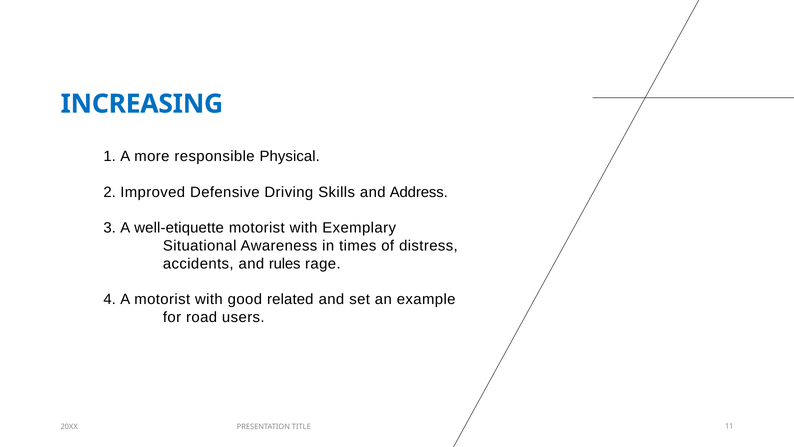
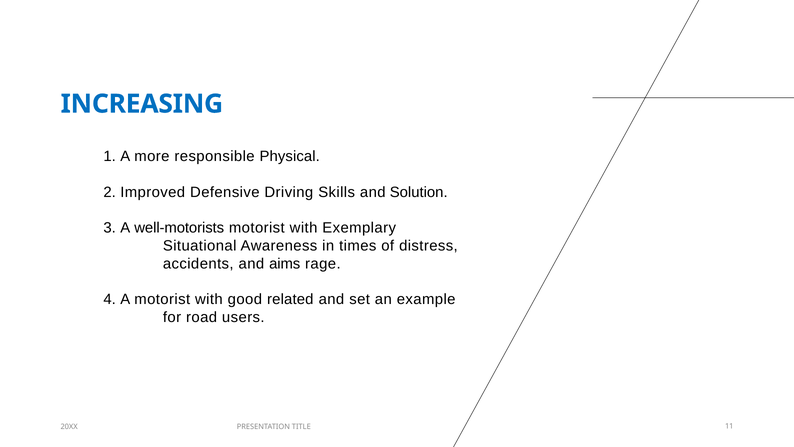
Address: Address -> Solution (419, 192)
well-etiquette: well-etiquette -> well-motorists (179, 228)
rules: rules -> aims (285, 264)
